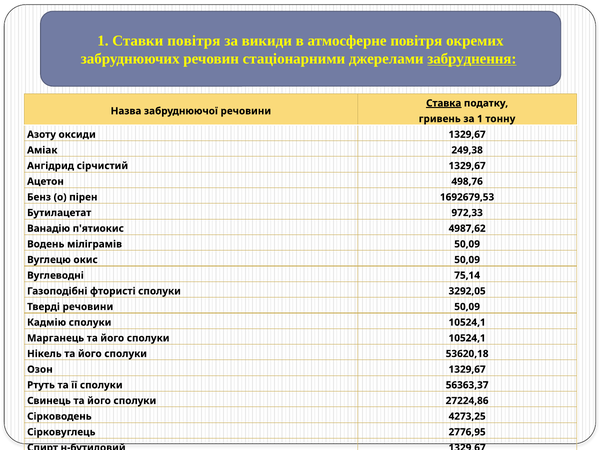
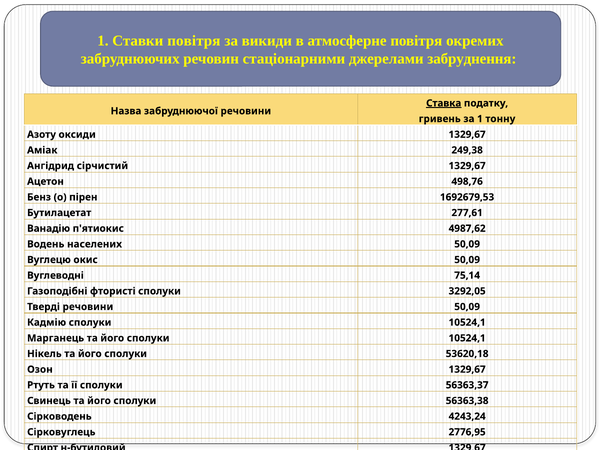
забруднення underline: present -> none (472, 59)
972,33: 972,33 -> 277,61 (467, 213)
міліграмів: міліграмів -> населених (94, 244)
27224,86: 27224,86 -> 56363,38 (467, 401)
4273,25: 4273,25 -> 4243,24 (467, 416)
